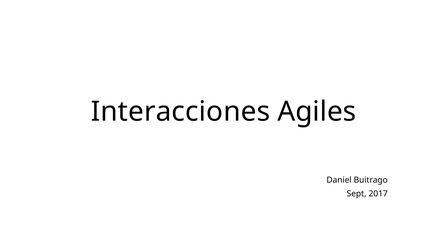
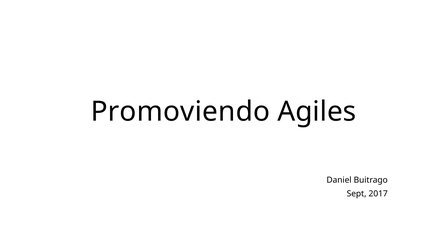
Interacciones: Interacciones -> Promoviendo (180, 112)
